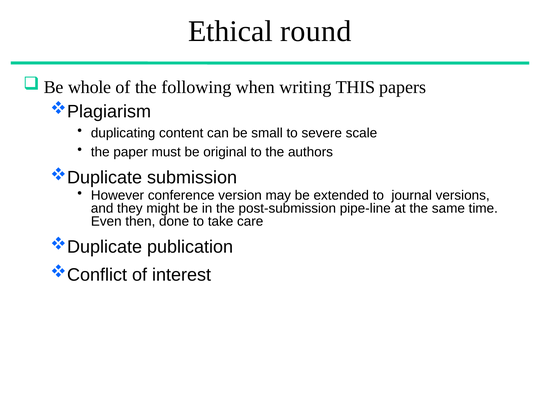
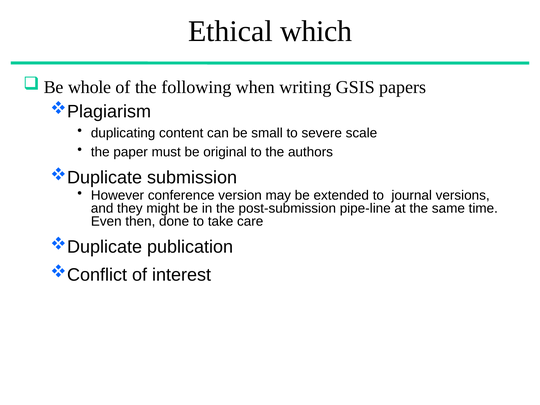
round: round -> which (316, 31)
THIS: THIS -> GSIS (355, 87)
